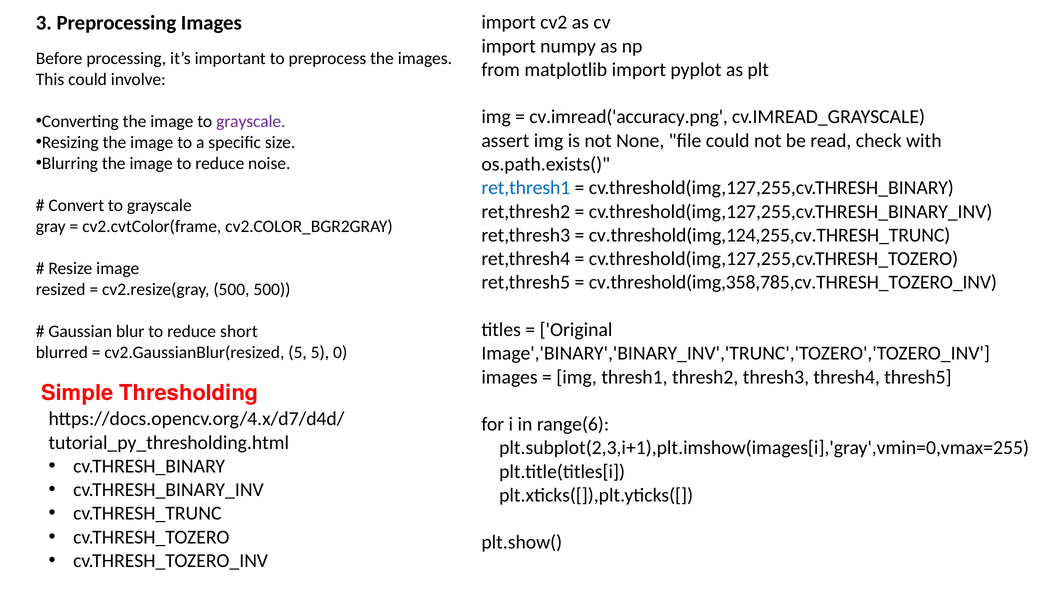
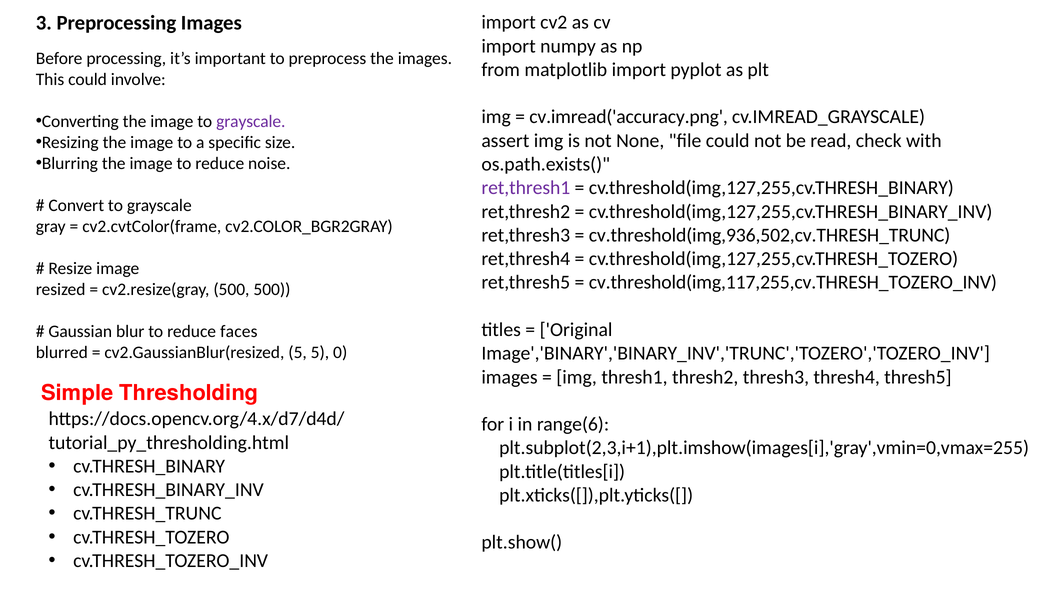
ret,thresh1 colour: blue -> purple (526, 188)
cv.threshold(img,124,255,cv.THRESH_TRUNC: cv.threshold(img,124,255,cv.THRESH_TRUNC -> cv.threshold(img,936,502,cv.THRESH_TRUNC (770, 235)
cv.threshold(img,358,785,cv.THRESH_TOZERO_INV: cv.threshold(img,358,785,cv.THRESH_TOZERO_INV -> cv.threshold(img,117,255,cv.THRESH_TOZERO_INV (793, 283)
short: short -> faces (239, 331)
